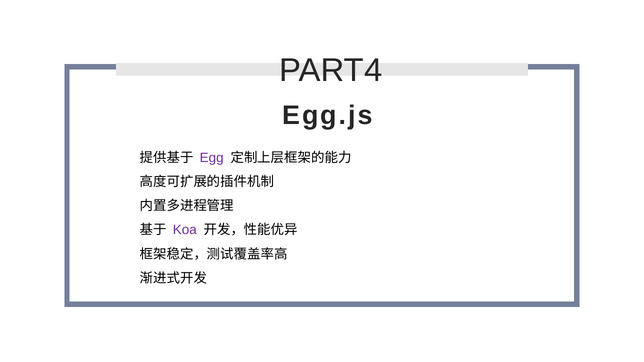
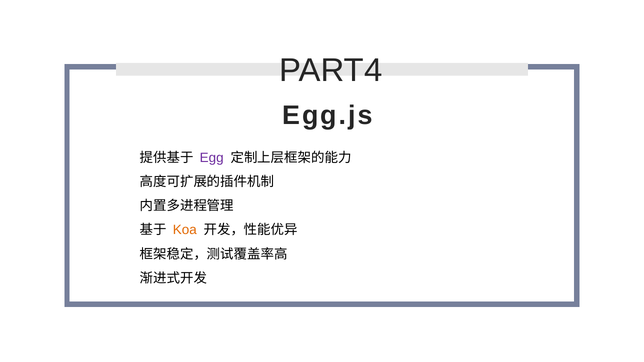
Koa colour: purple -> orange (185, 230)
